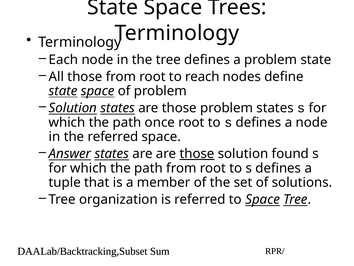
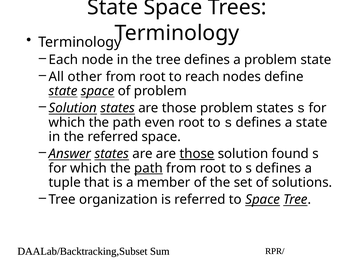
All those: those -> other (85, 77)
once: once -> even (160, 122)
a node: node -> state (312, 122)
path underline: none -> present (148, 168)
